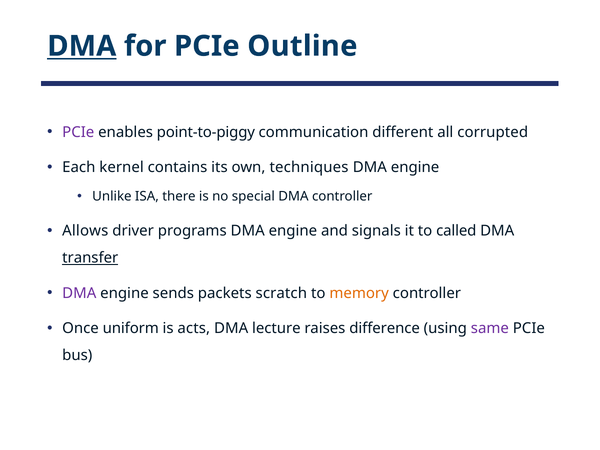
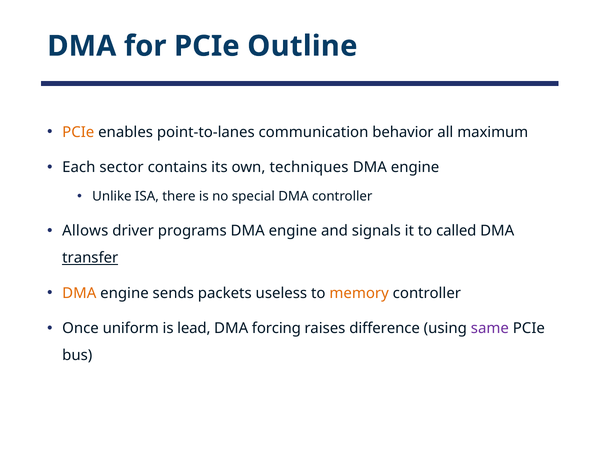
DMA underline: present -> none (82, 46)
PCIe colour: purple -> orange (78, 132)
point-to-piggy: point-to-piggy -> point-to-lanes (206, 132)
different: different -> behavior (403, 132)
corrupted: corrupted -> maximum (493, 132)
kernel: kernel -> sector (122, 167)
DMA colour: purple -> orange (79, 293)
scratch: scratch -> useless (281, 293)
acts: acts -> lead (194, 329)
lecture: lecture -> forcing (276, 329)
